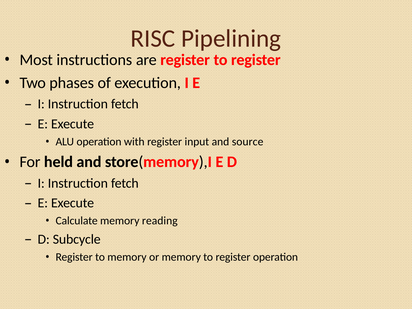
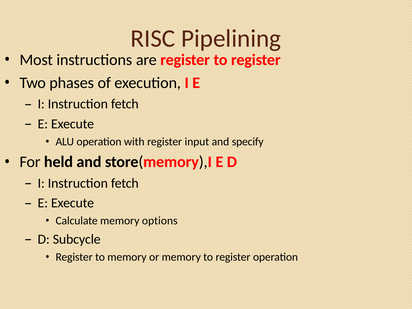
source: source -> specify (248, 142)
reading: reading -> options (160, 221)
